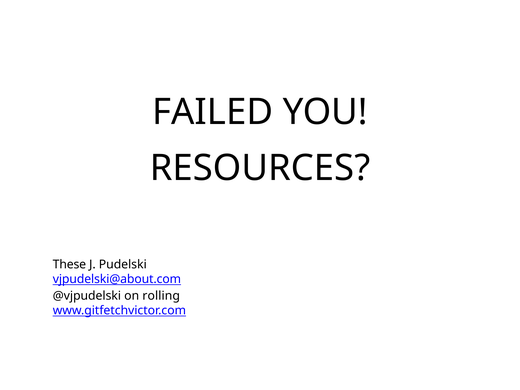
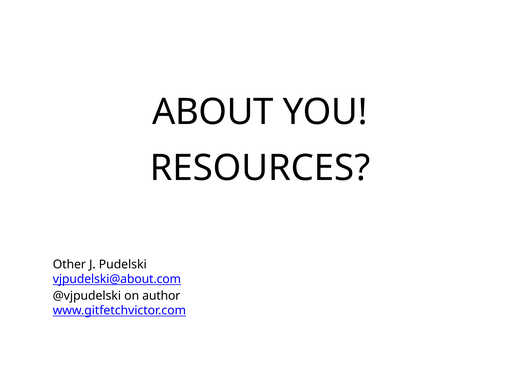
FAILED: FAILED -> ABOUT (213, 112)
These: These -> Other (69, 265)
rolling: rolling -> author (161, 296)
